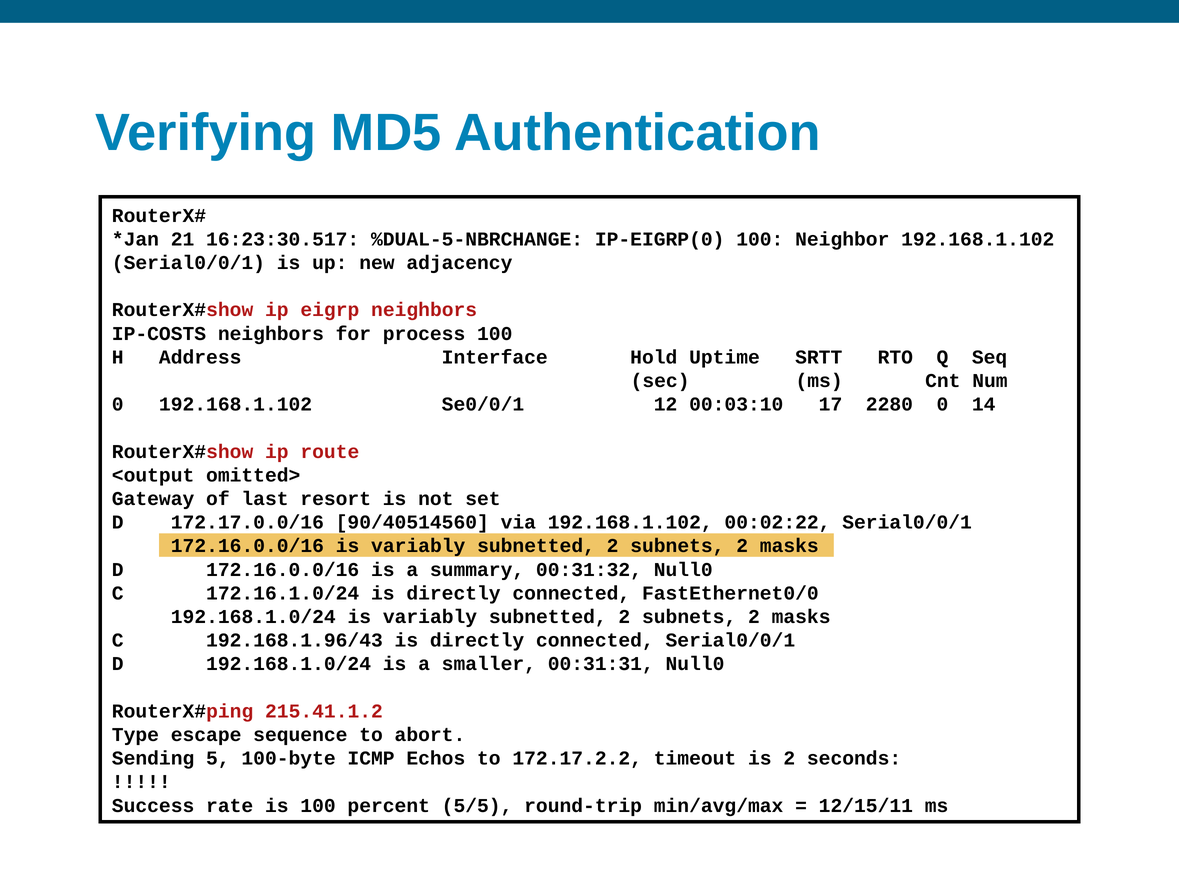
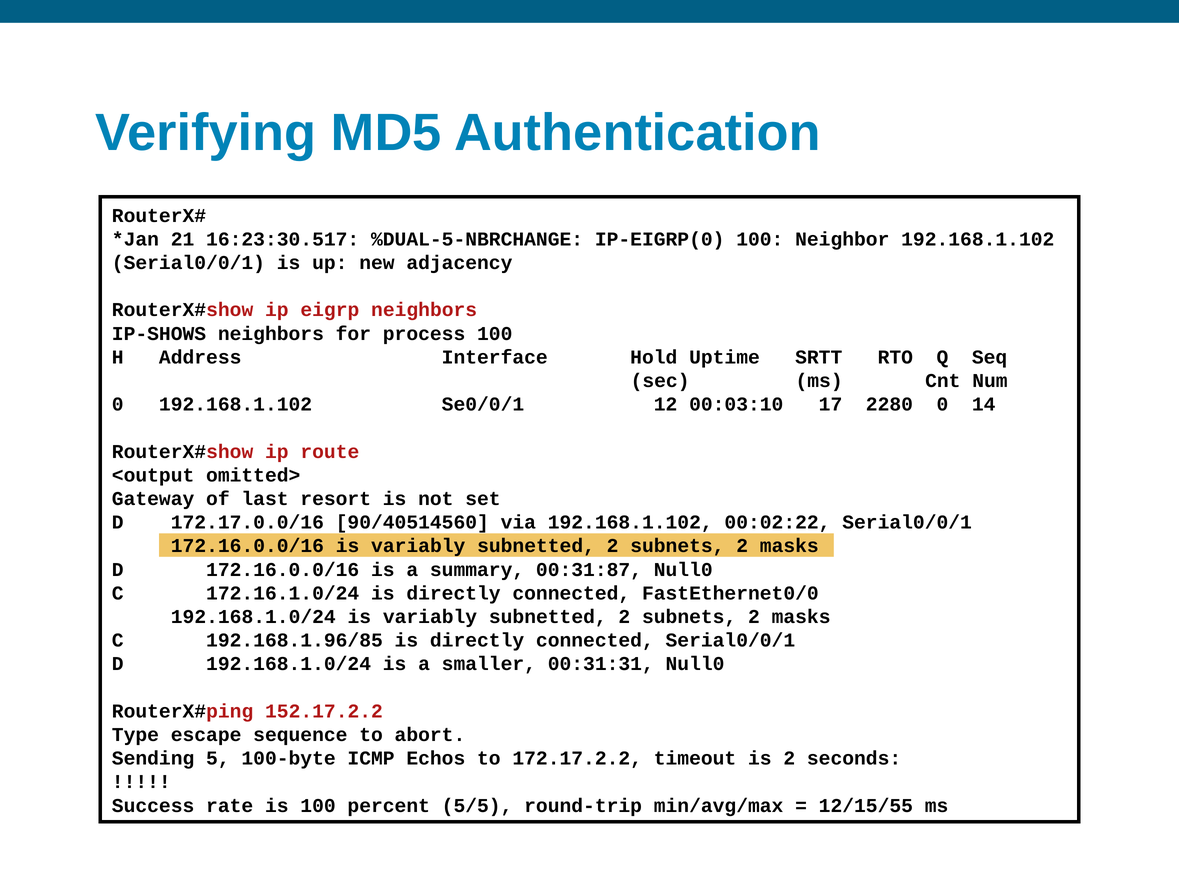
IP-COSTS: IP-COSTS -> IP-SHOWS (159, 333)
00:31:32: 00:31:32 -> 00:31:87 (589, 569)
192.168.1.96/43: 192.168.1.96/43 -> 192.168.1.96/85 (294, 640)
215.41.1.2: 215.41.1.2 -> 152.17.2.2 (324, 711)
12/15/11: 12/15/11 -> 12/15/55 (866, 805)
